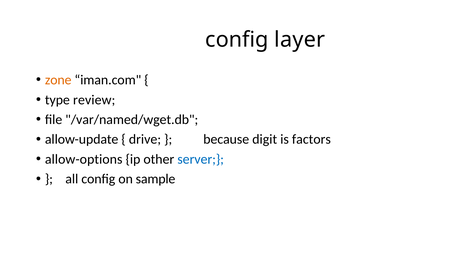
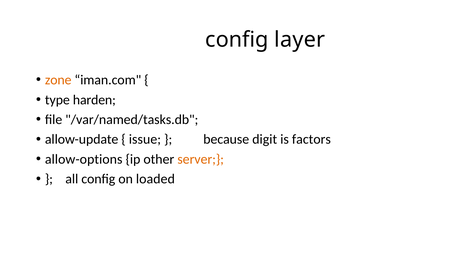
review: review -> harden (94, 100)
/var/named/wget.db: /var/named/wget.db -> /var/named/tasks.db (132, 120)
drive: drive -> issue (145, 139)
server colour: blue -> orange (201, 159)
sample: sample -> loaded (155, 179)
